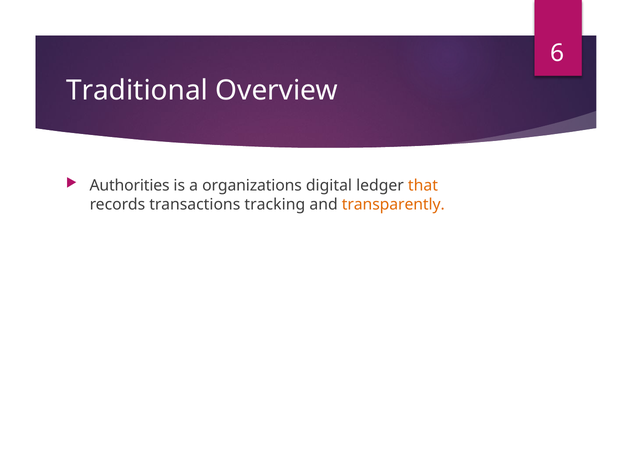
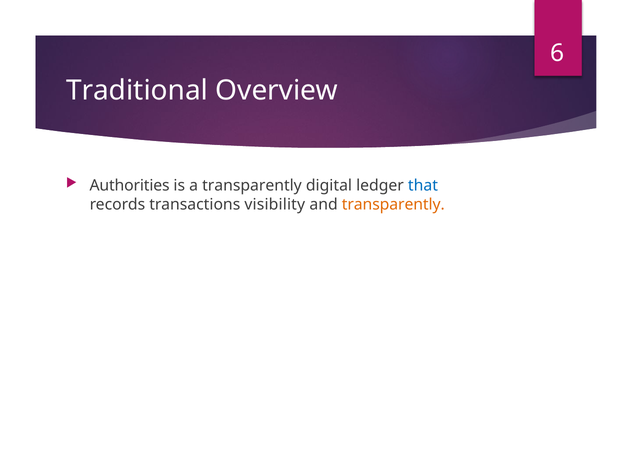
a organizations: organizations -> transparently (252, 185)
that colour: orange -> blue (423, 185)
tracking: tracking -> visibility (275, 204)
